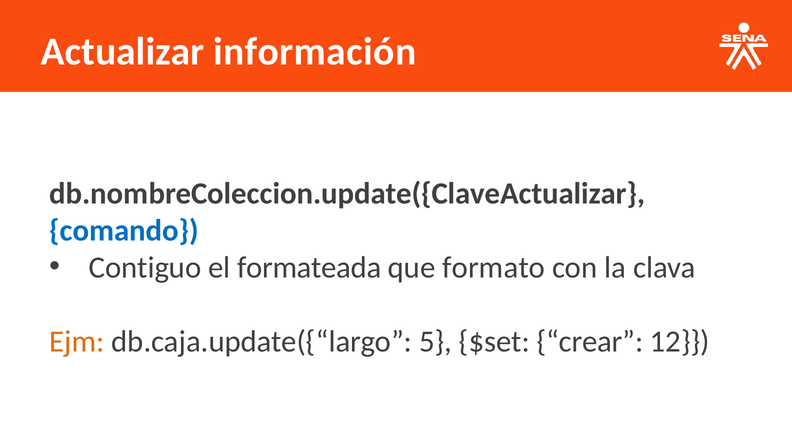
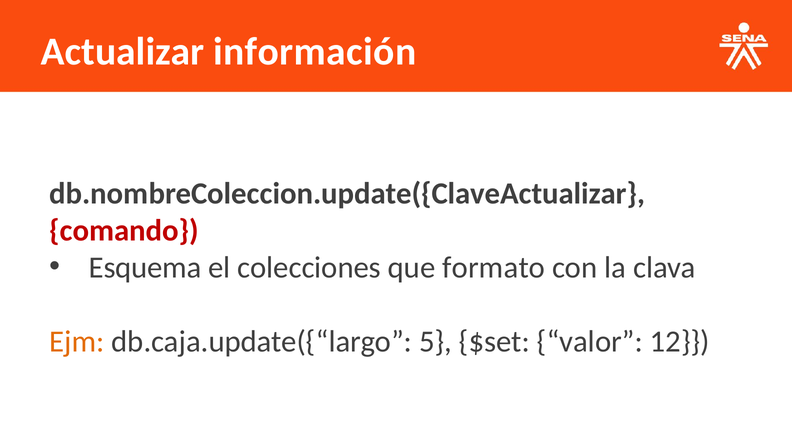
comando colour: blue -> red (124, 231)
Contiguo: Contiguo -> Esquema (145, 268)
formateada: formateada -> colecciones (309, 268)
crear: crear -> valor (590, 342)
